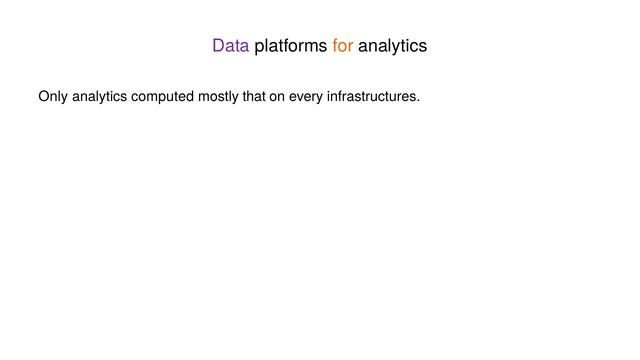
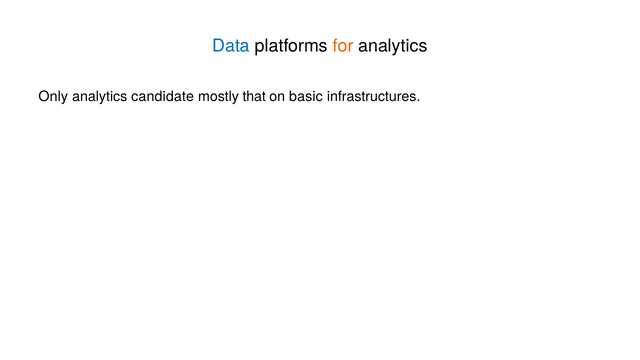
Data colour: purple -> blue (231, 46)
computed: computed -> candidate (163, 97)
every: every -> basic (306, 97)
